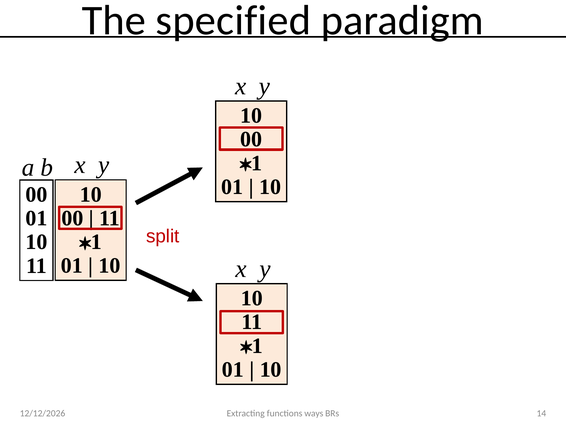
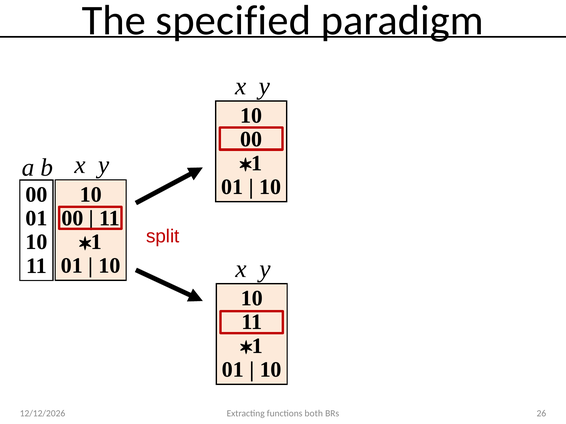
ways: ways -> both (314, 414)
14: 14 -> 26 (541, 414)
